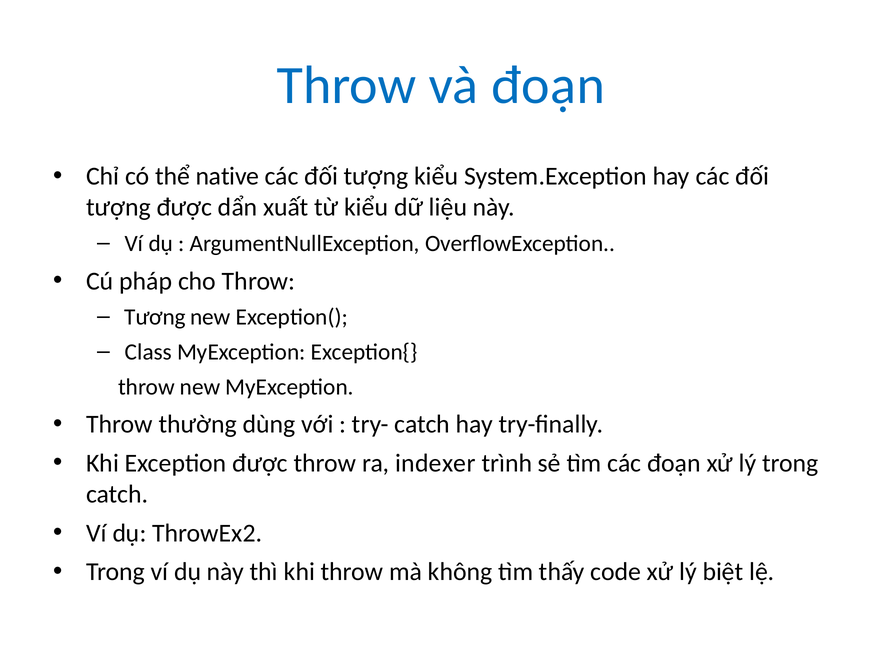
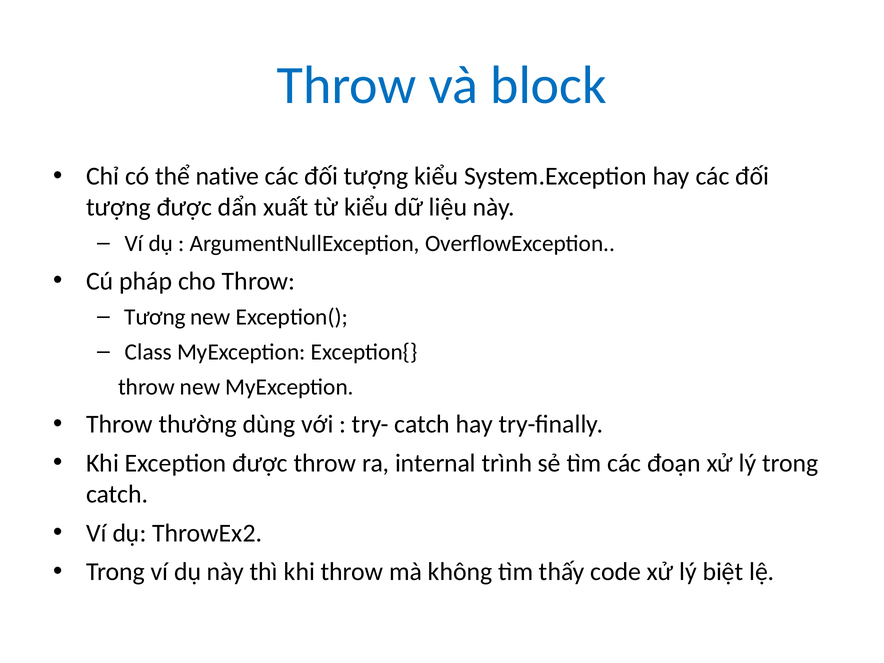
và đoạn: đoạn -> block (548, 86)
indexer: indexer -> internal (436, 463)
